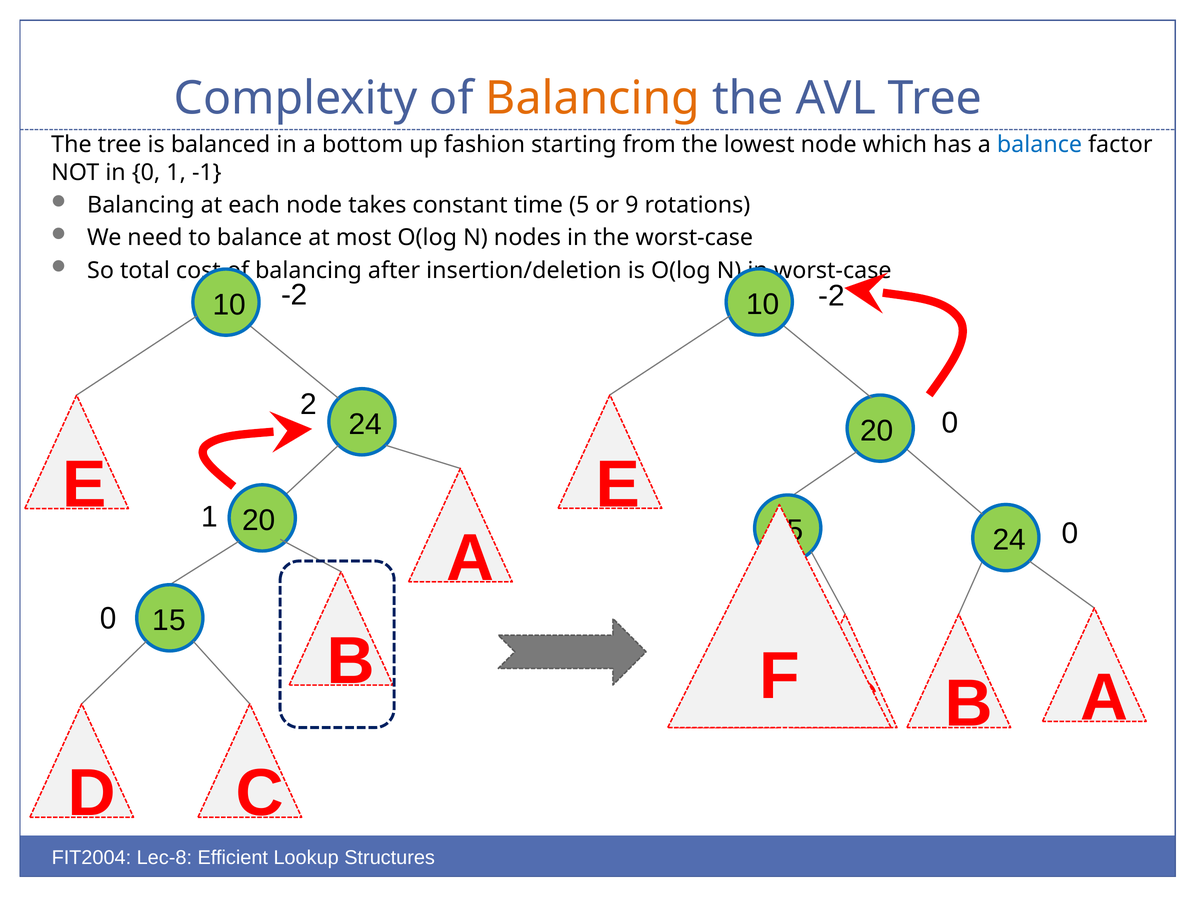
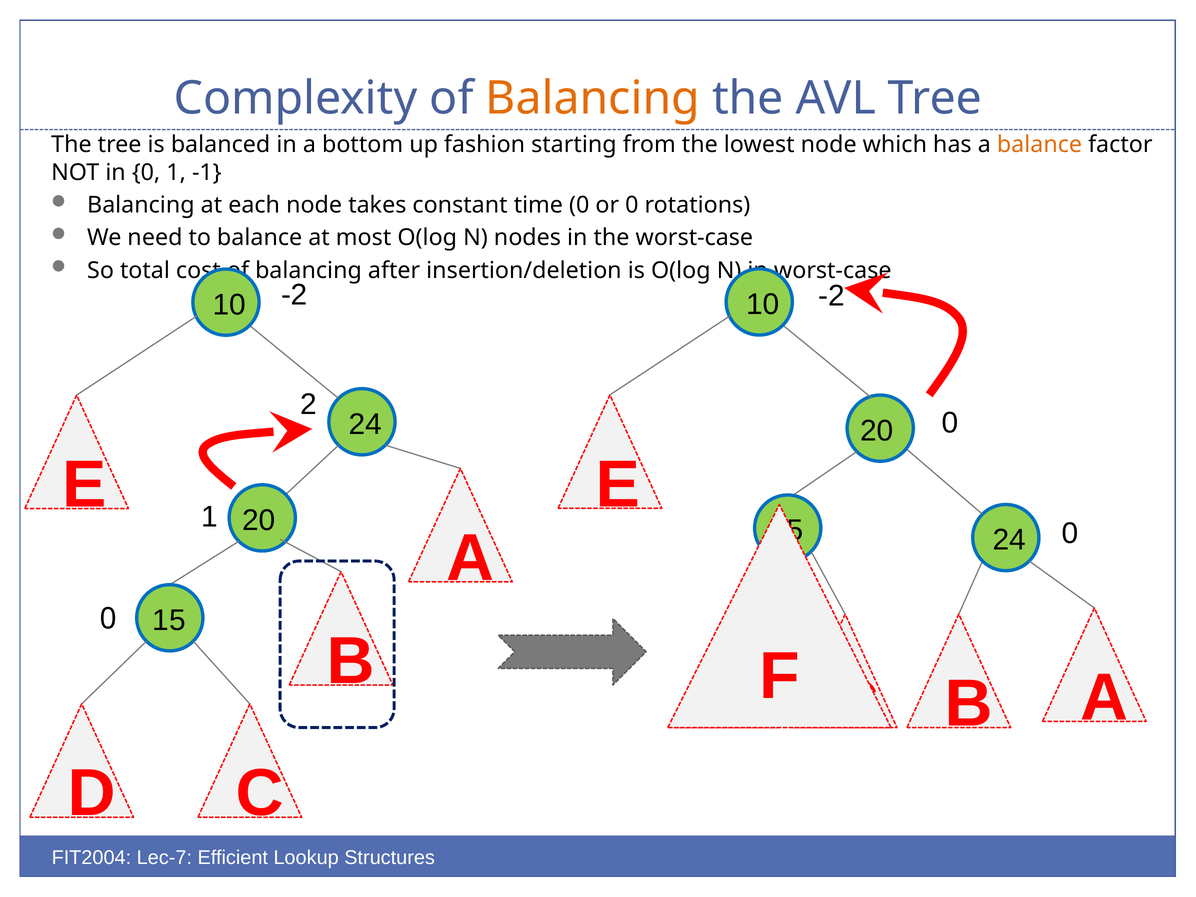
balance colour: blue -> orange (1040, 145)
time 5: 5 -> 0 (579, 205)
or 9: 9 -> 0 (632, 205)
Lec-8: Lec-8 -> Lec-7 (164, 858)
